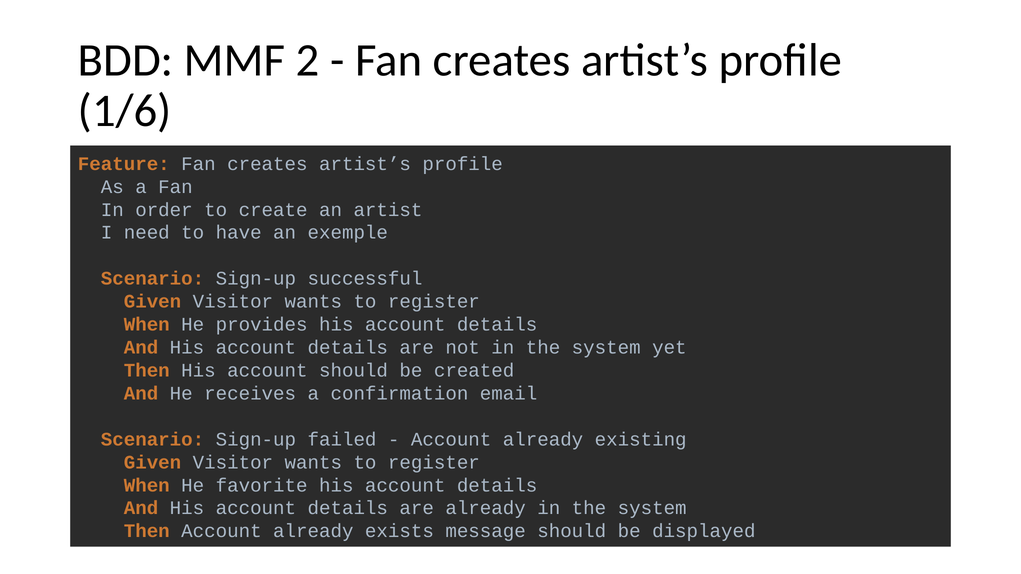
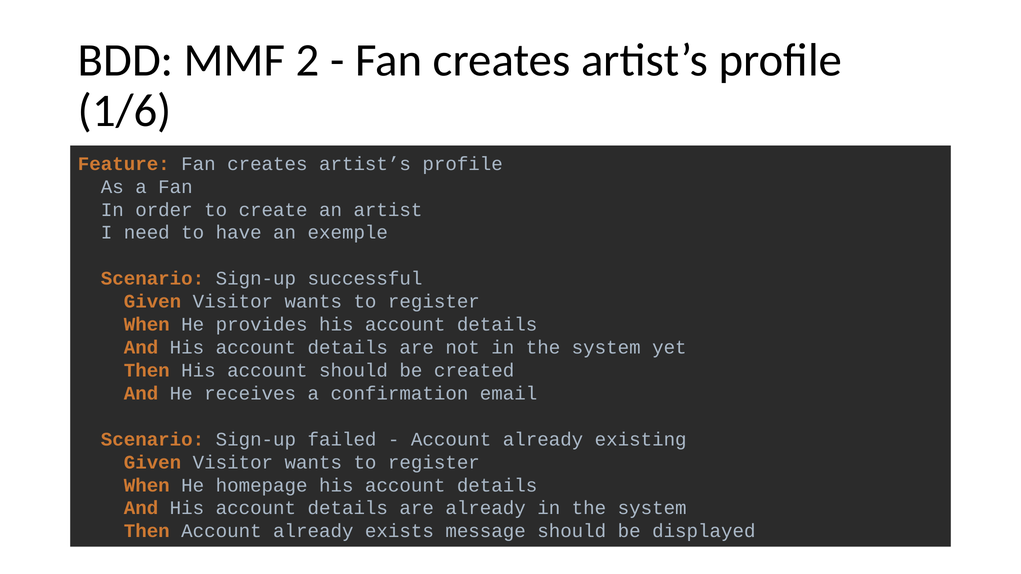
favorite: favorite -> homepage (262, 485)
